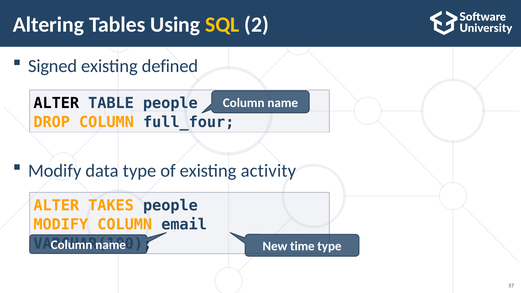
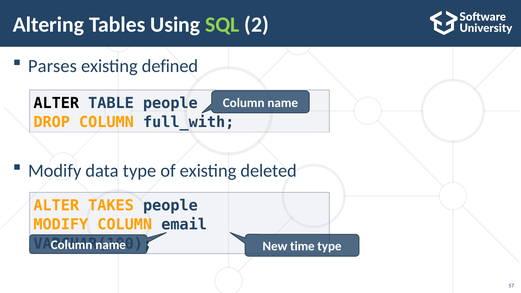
SQL colour: yellow -> light green (222, 25)
Signed: Signed -> Parses (53, 66)
full_four: full_four -> full_with (189, 122)
activity: activity -> deleted (269, 171)
